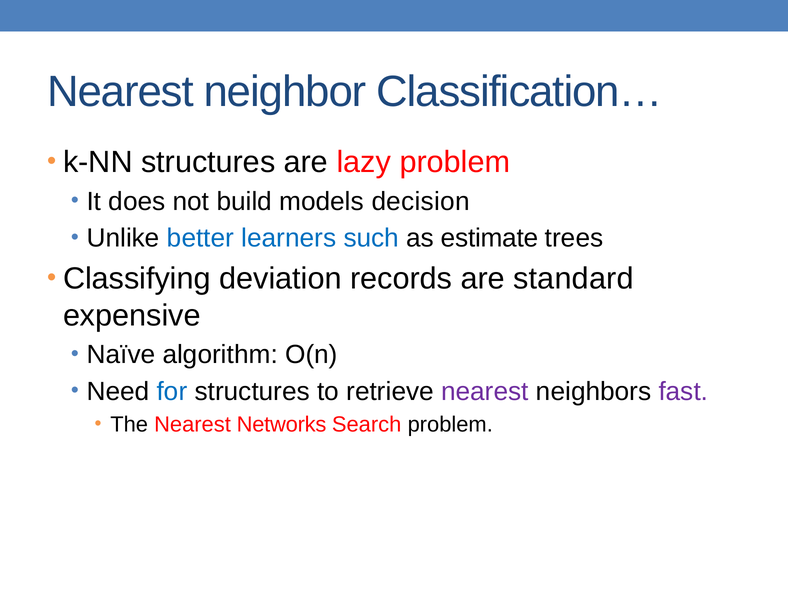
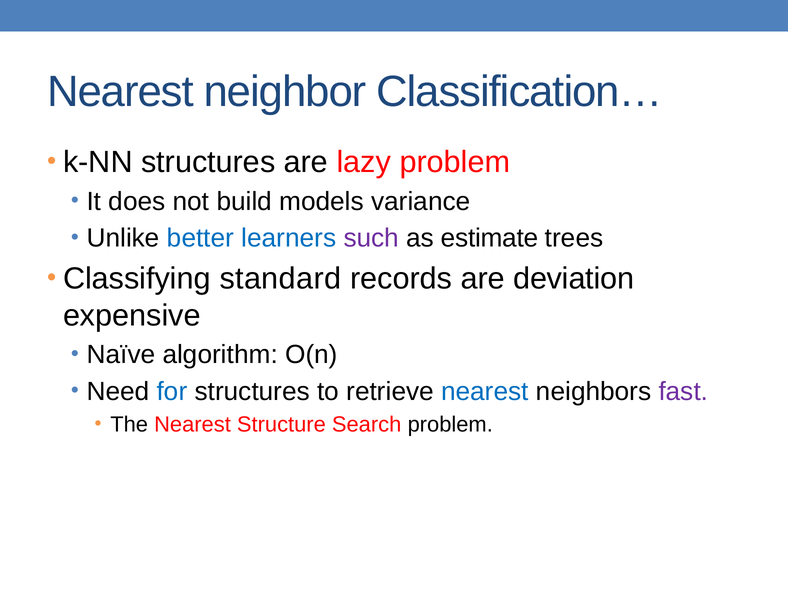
decision: decision -> variance (421, 201)
such colour: blue -> purple (371, 238)
deviation: deviation -> standard (280, 279)
standard: standard -> deviation (574, 279)
nearest colour: purple -> blue (485, 392)
Networks: Networks -> Structure (281, 424)
